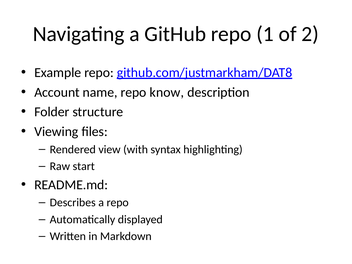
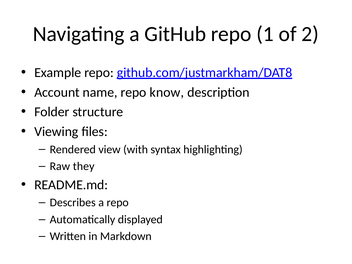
start: start -> they (84, 166)
